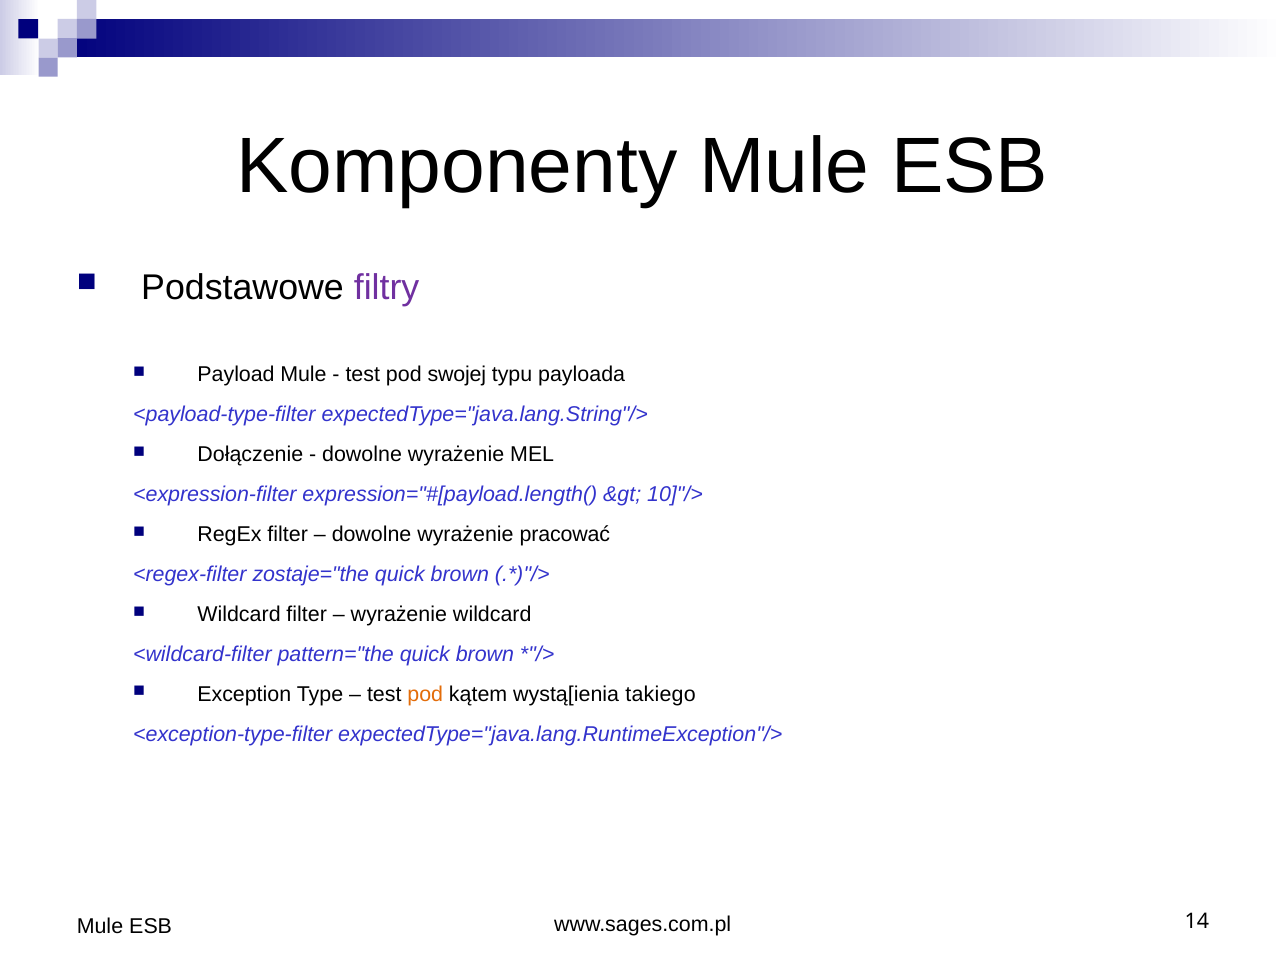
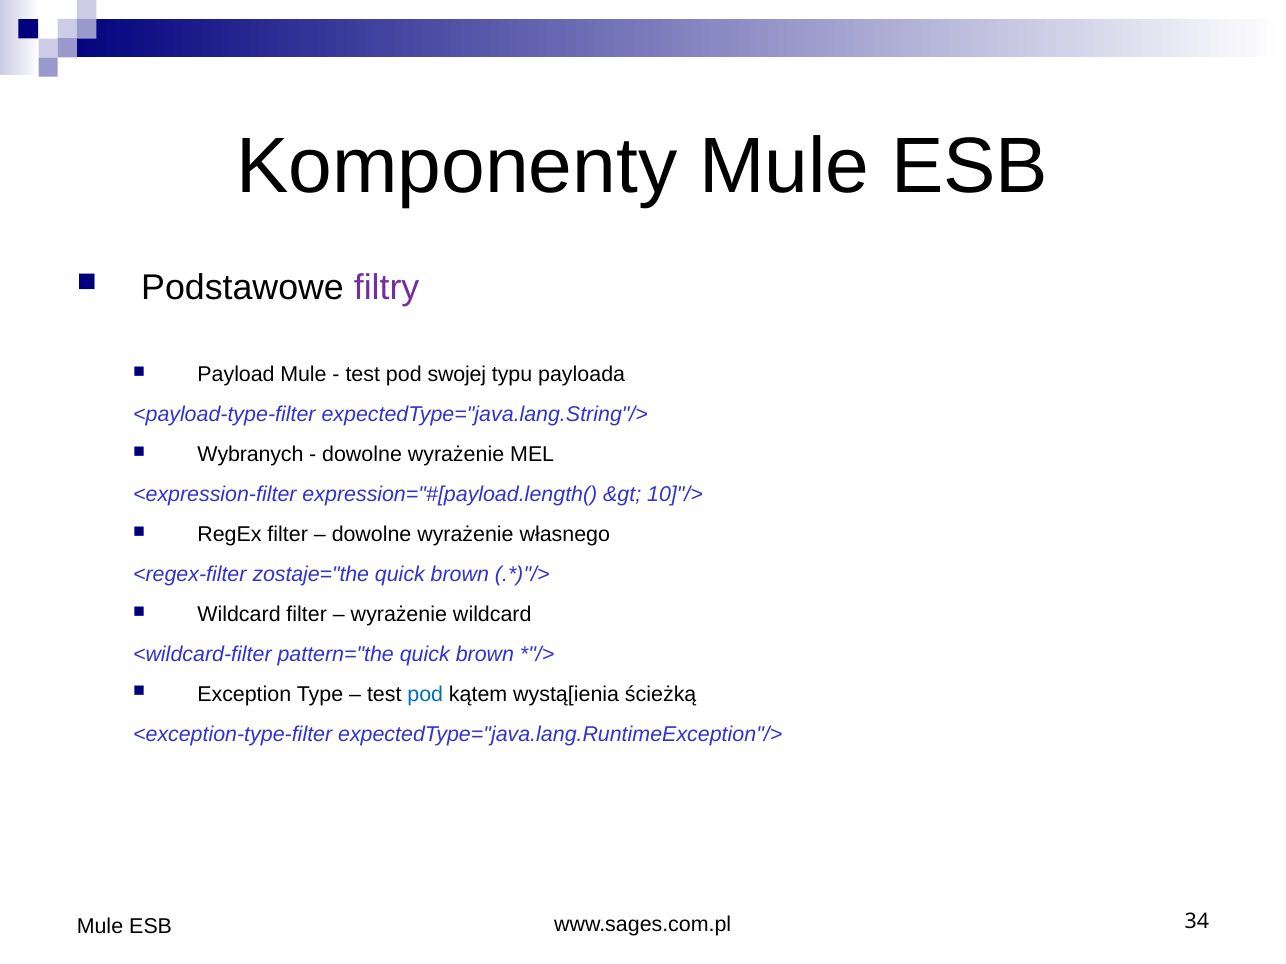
Dołączenie: Dołączenie -> Wybranych (250, 455)
pracować: pracować -> własnego (565, 535)
pod colour: orange -> blue (425, 695)
takiego: takiego -> ścieżką (661, 695)
14: 14 -> 34 (1197, 922)
